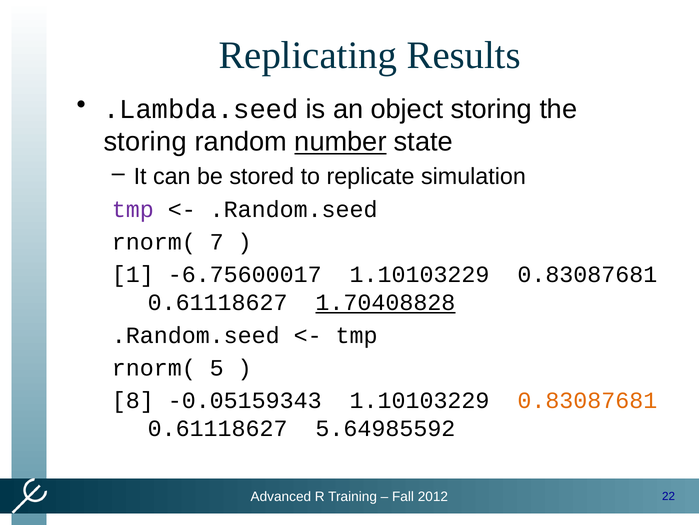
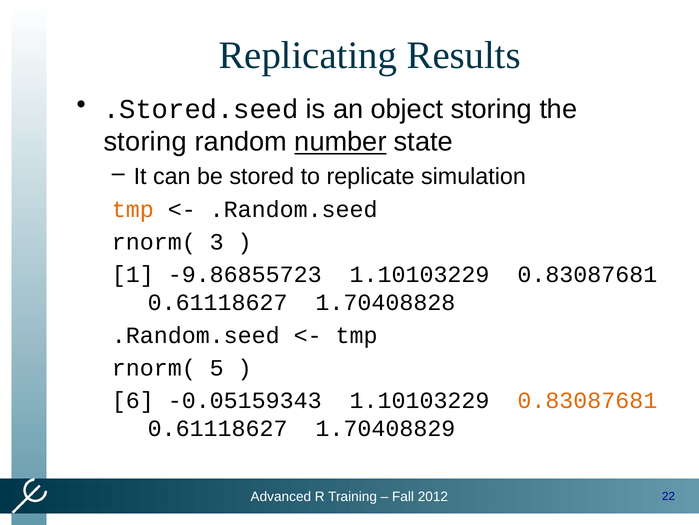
.Lambda.seed: .Lambda.seed -> .Stored.seed (201, 109)
tmp colour: purple -> orange (133, 209)
7: 7 -> 3 (217, 242)
-6.75600017: -6.75600017 -> -9.86855723 (245, 274)
1.70408828 underline: present -> none (385, 302)
8: 8 -> 6 (133, 400)
5.64985592: 5.64985592 -> 1.70408829 (385, 428)
